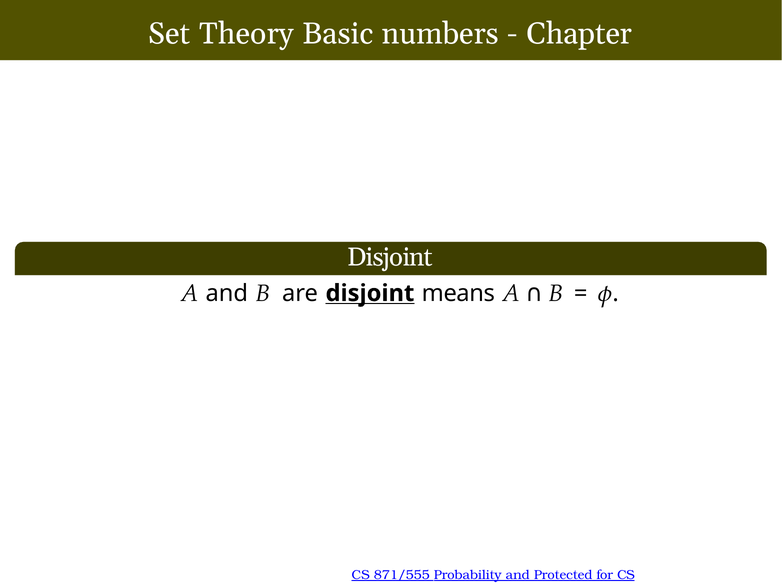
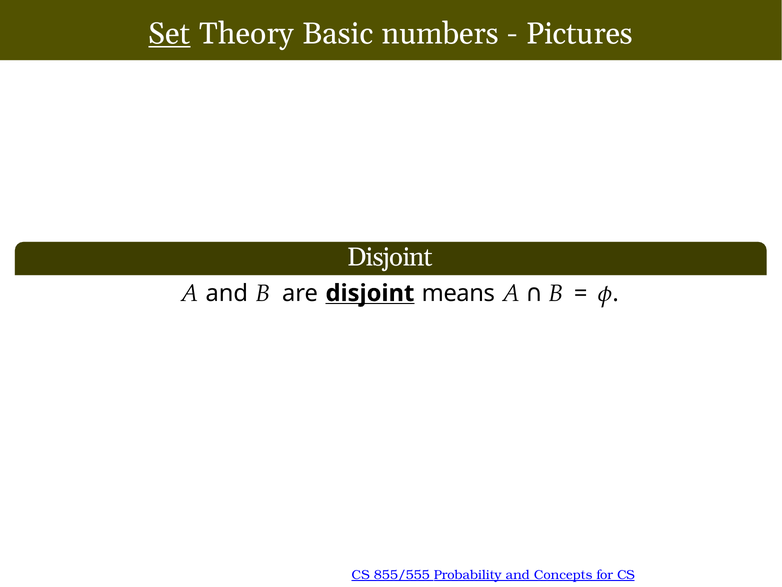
Set underline: none -> present (169, 34)
Chapter: Chapter -> Pictures (580, 34)
871/555: 871/555 -> 855/555 (402, 575)
Protected: Protected -> Concepts (563, 575)
